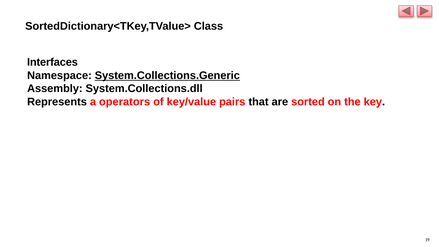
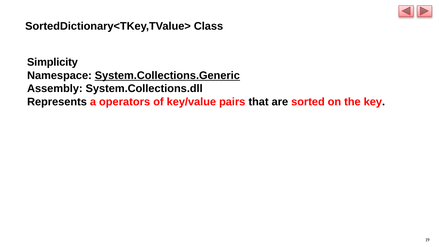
Interfaces: Interfaces -> Simplicity (52, 62)
